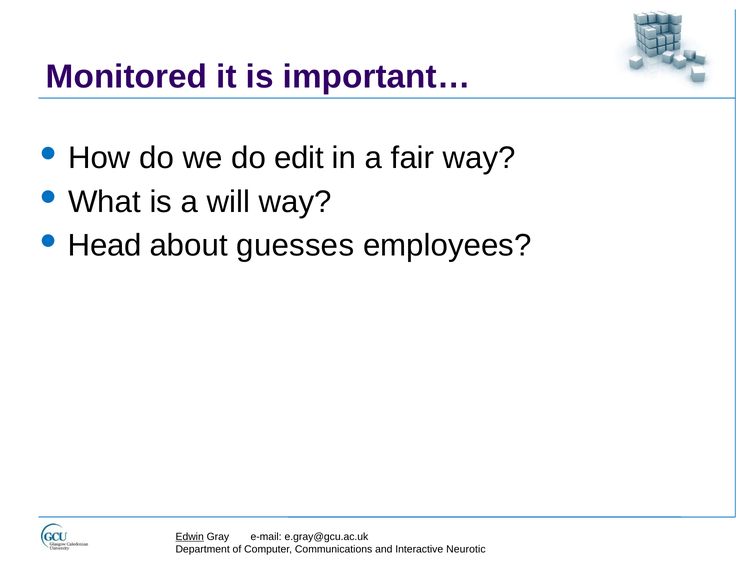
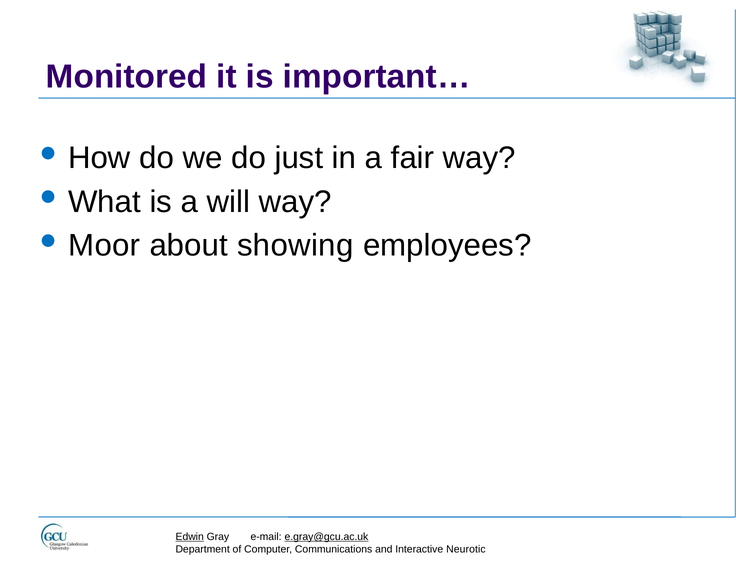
edit: edit -> just (299, 158)
Head: Head -> Moor (104, 246)
guesses: guesses -> showing (295, 246)
e.gray@gcu.ac.uk underline: none -> present (326, 537)
